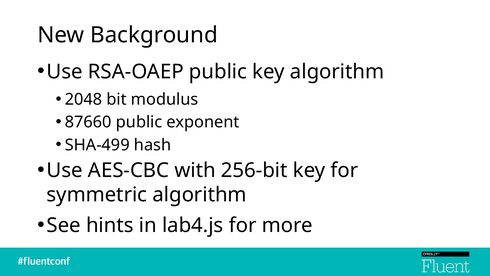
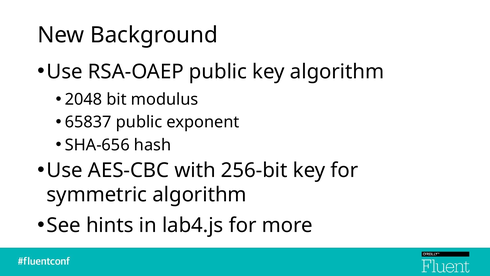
87660: 87660 -> 65837 (88, 122)
SHA-499: SHA-499 -> SHA-656 (97, 145)
